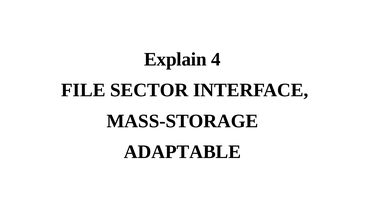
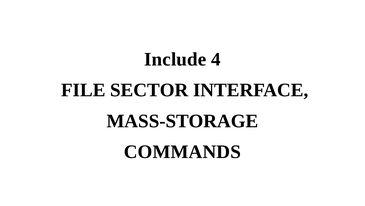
Explain: Explain -> Include (175, 59)
ADAPTABLE: ADAPTABLE -> COMMANDS (182, 151)
